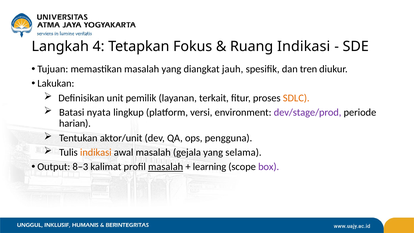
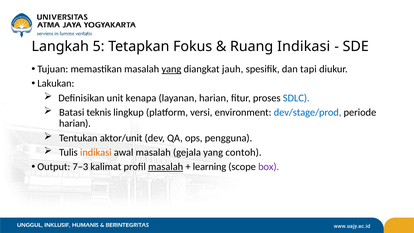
4: 4 -> 5 (99, 47)
yang underline: none -> present (171, 69)
tren: tren -> tapi (308, 69)
pemilik: pemilik -> kenapa (141, 98)
layanan terkait: terkait -> harian (214, 98)
SDLC colour: orange -> blue (296, 98)
nyata: nyata -> teknis (99, 112)
dev/stage/prod colour: purple -> blue (308, 112)
selama: selama -> contoh (243, 152)
8–3: 8–3 -> 7–3 (80, 167)
